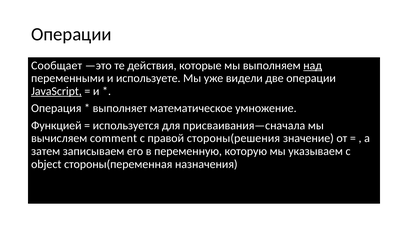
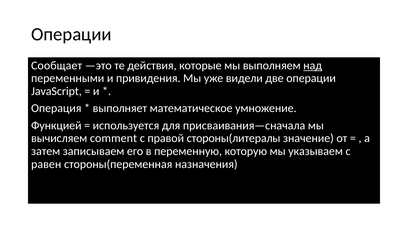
используете: используете -> привидения (148, 78)
JavaScript underline: present -> none (56, 91)
стороны(решения: стороны(решения -> стороны(литералы (234, 138)
object: object -> равен (46, 164)
